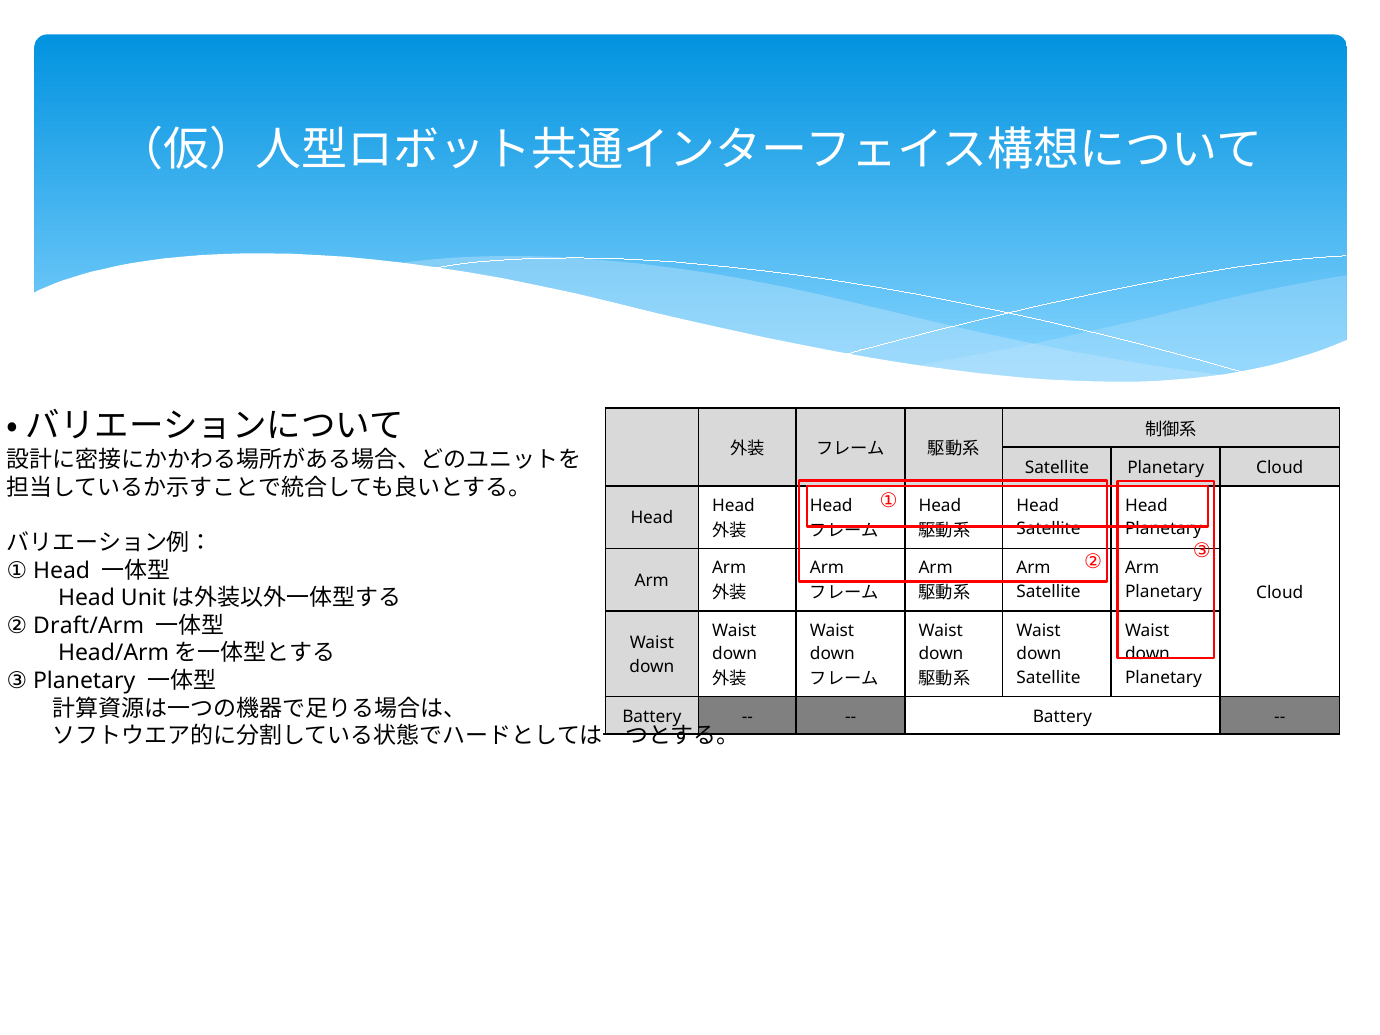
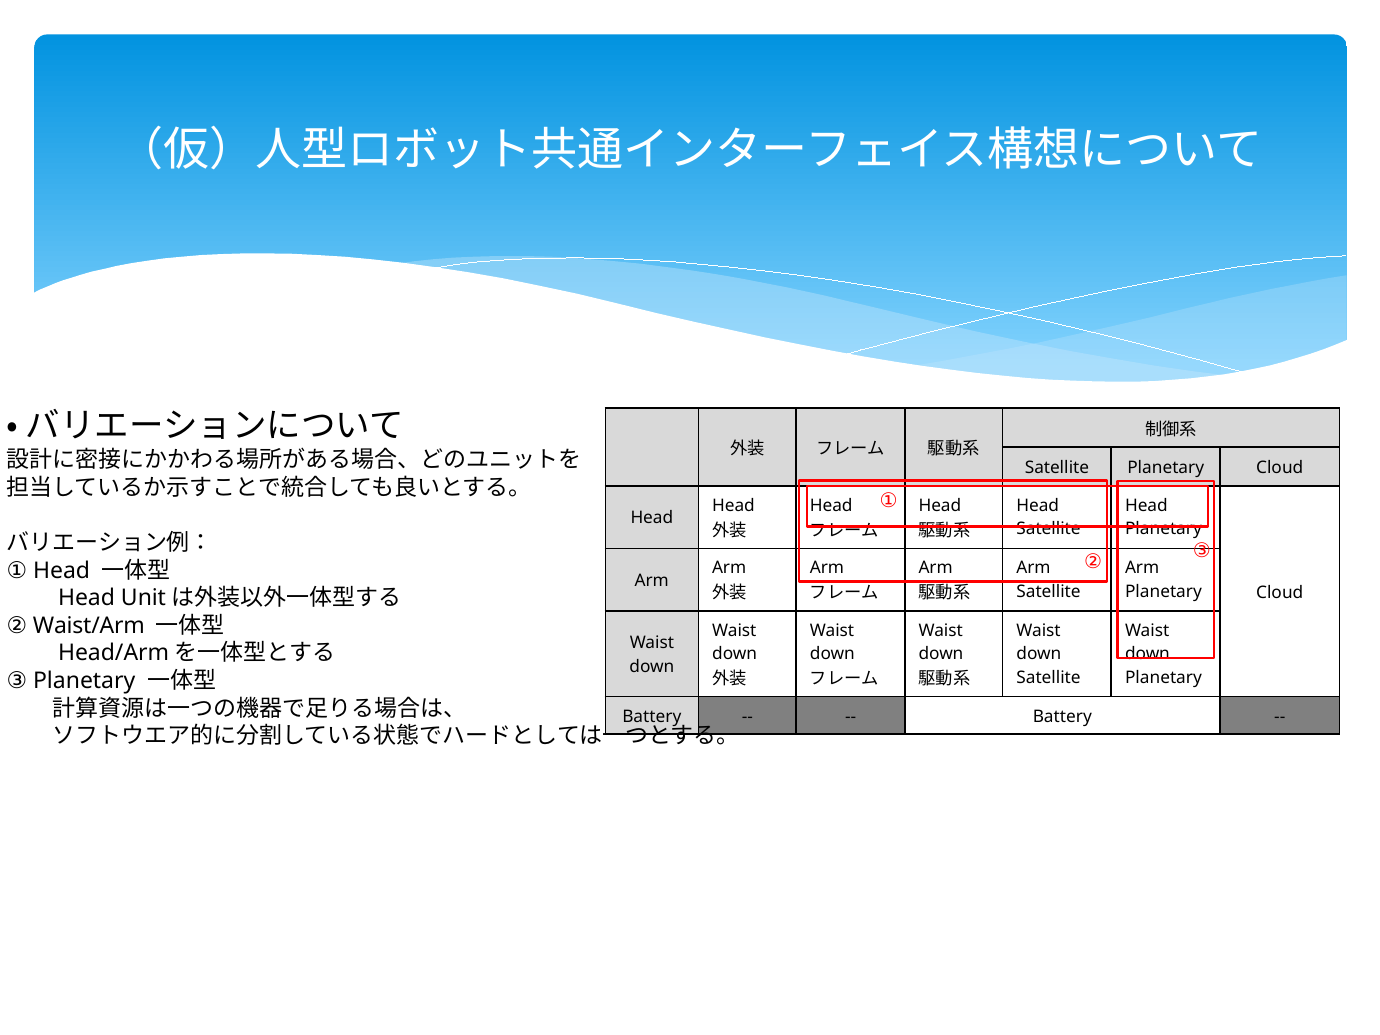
Draft/Arm: Draft/Arm -> Waist/Arm (89, 626)
